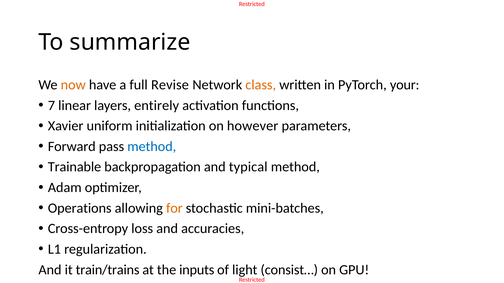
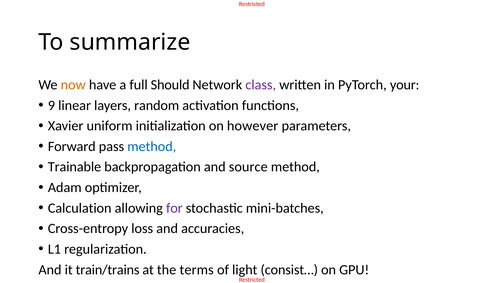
Revise: Revise -> Should (170, 85)
class colour: orange -> purple (261, 85)
7: 7 -> 9 (51, 106)
entirely: entirely -> random (157, 106)
typical: typical -> source (248, 167)
Operations: Operations -> Calculation (80, 208)
for colour: orange -> purple (174, 208)
inputs: inputs -> terms (197, 270)
